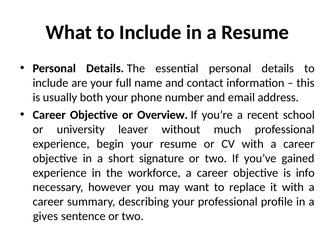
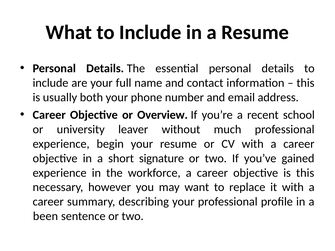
is info: info -> this (305, 173)
gives: gives -> been (45, 216)
